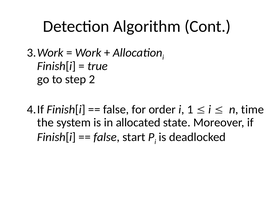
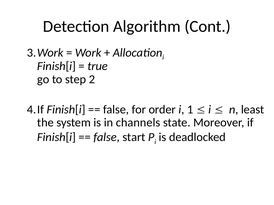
time: time -> least (253, 110)
allocated: allocated -> channels (138, 123)
